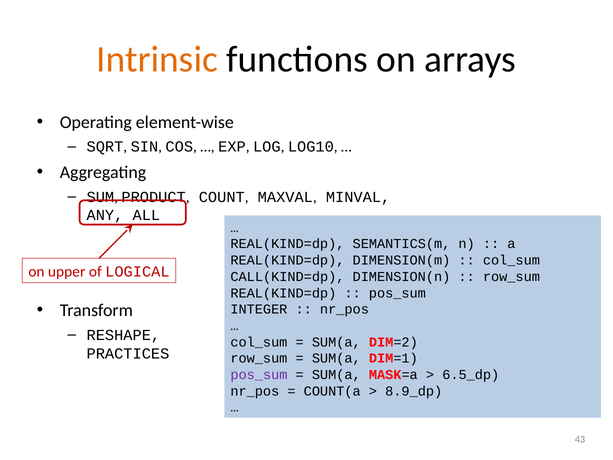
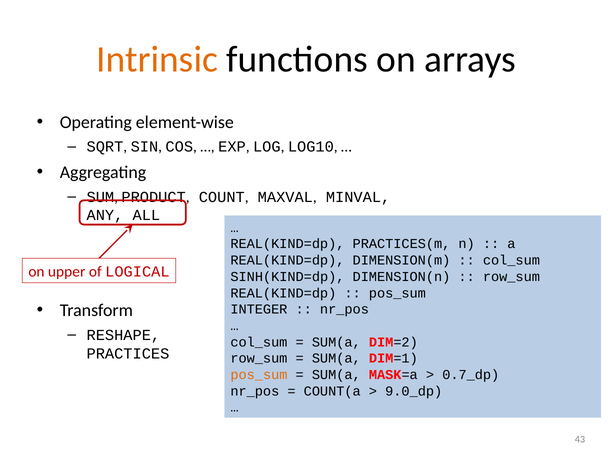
SEMANTICS(m: SEMANTICS(m -> PRACTICES(m (402, 244)
CALL(KIND=dp: CALL(KIND=dp -> SINH(KIND=dp (287, 277)
pos_sum colour: purple -> orange (259, 375)
6.5_dp: 6.5_dp -> 0.7_dp (471, 375)
8.9_dp: 8.9_dp -> 9.0_dp (414, 391)
